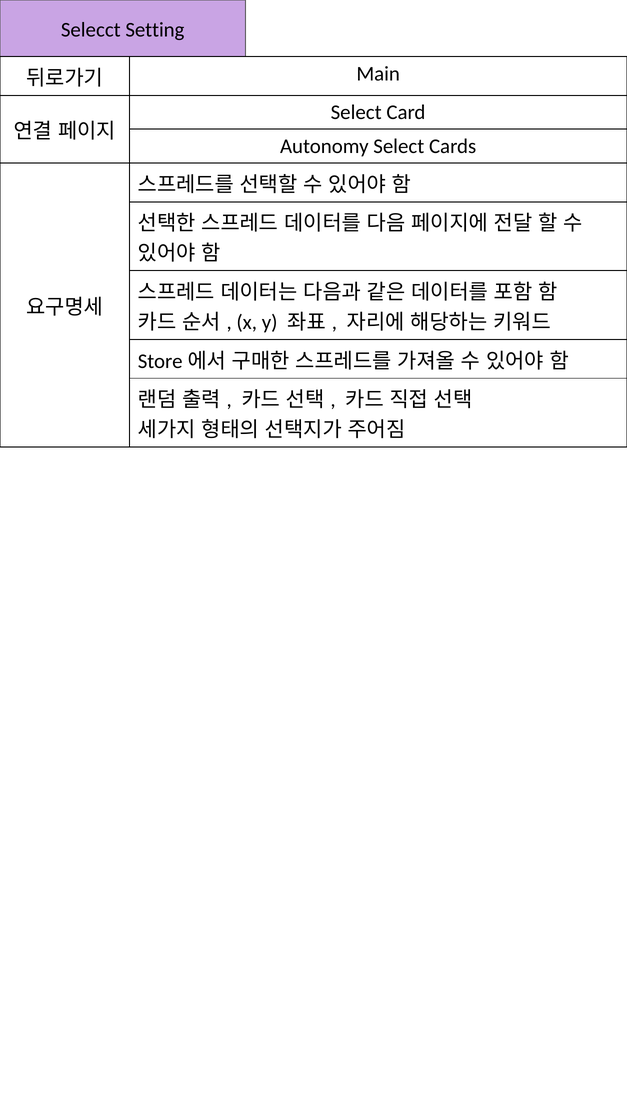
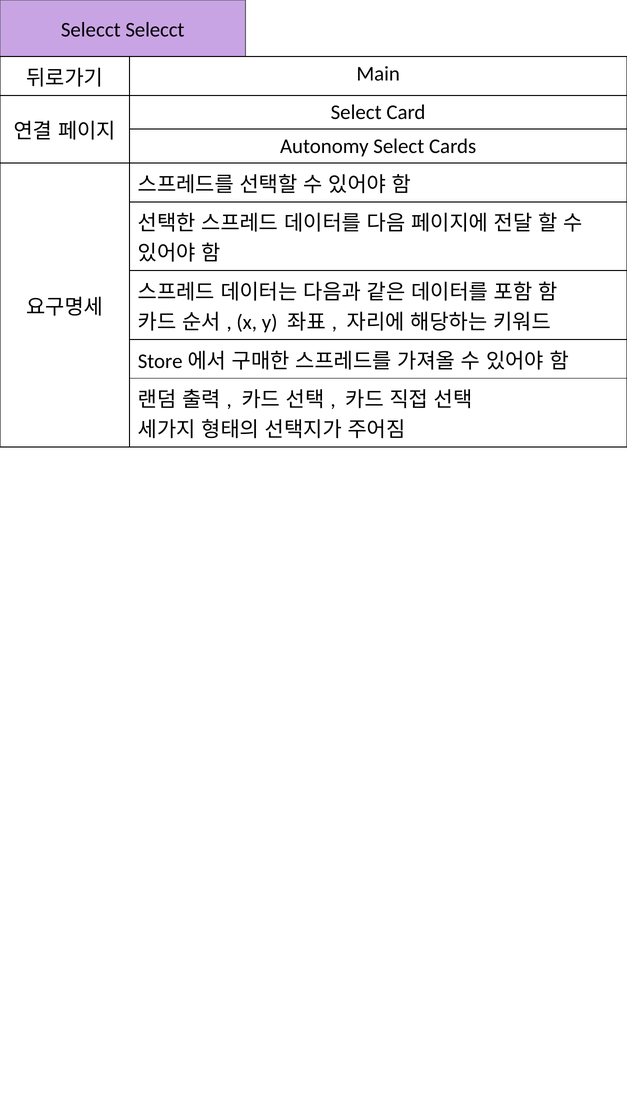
Selecct Setting: Setting -> Selecct (155, 30)
